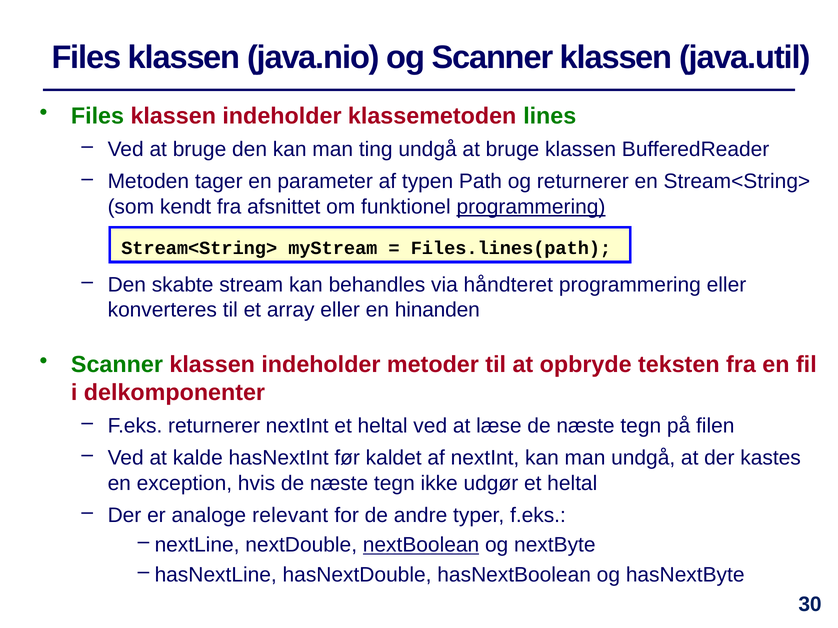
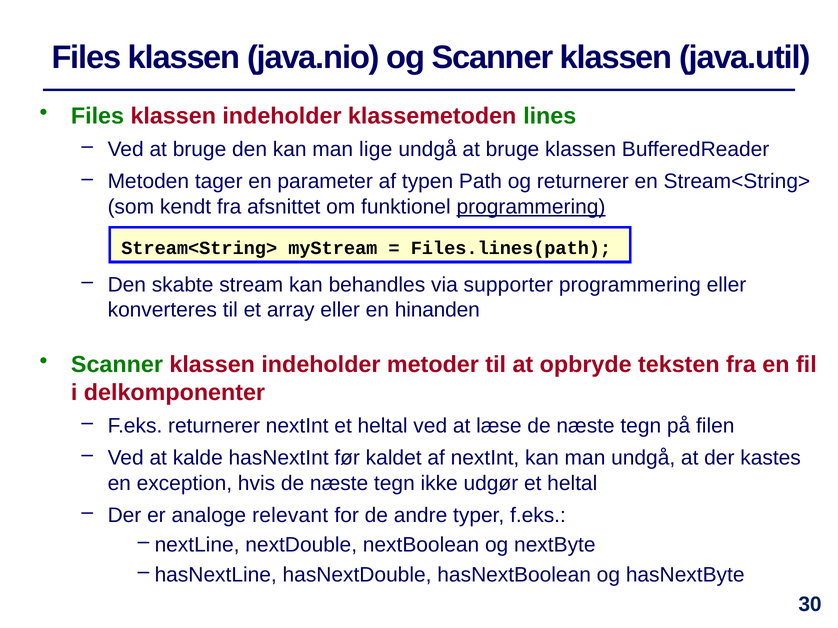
ting: ting -> lige (376, 150)
håndteret: håndteret -> supporter (508, 285)
nextBoolean underline: present -> none (421, 545)
